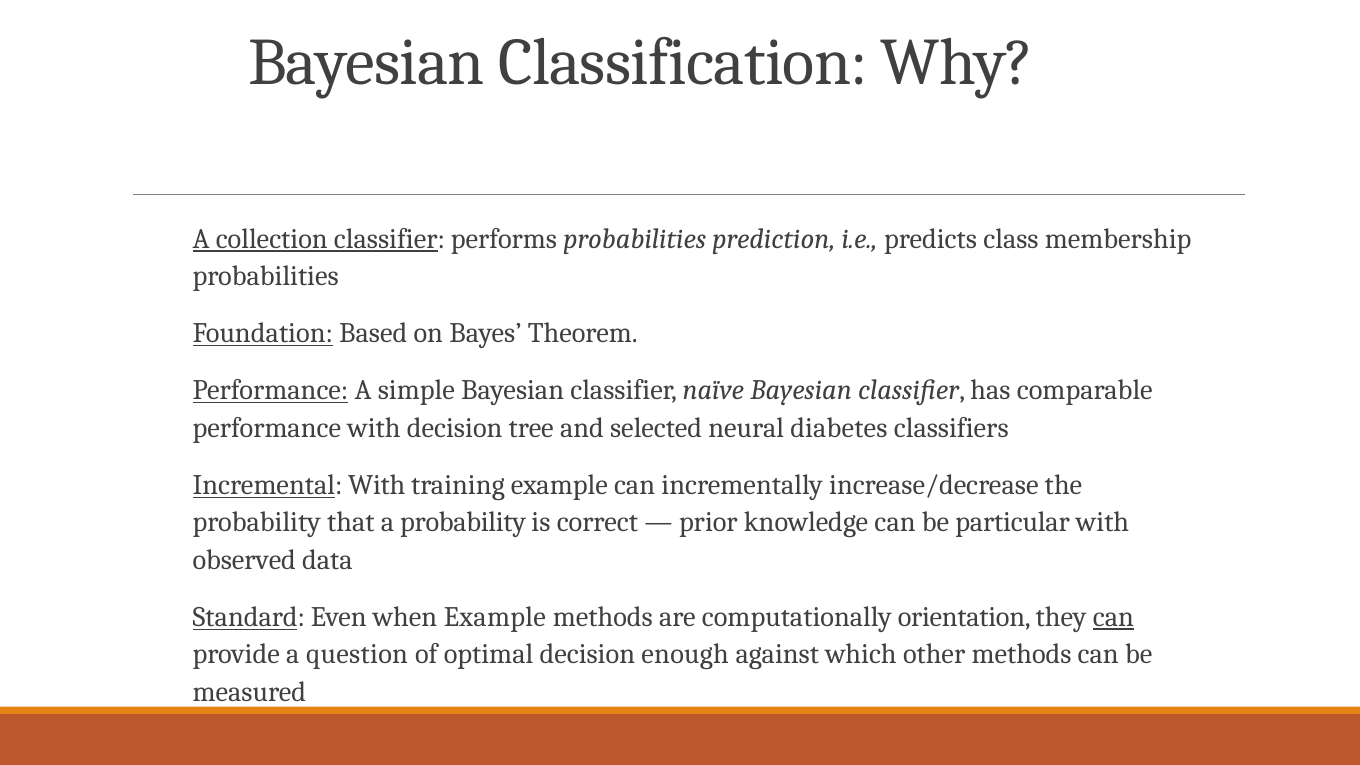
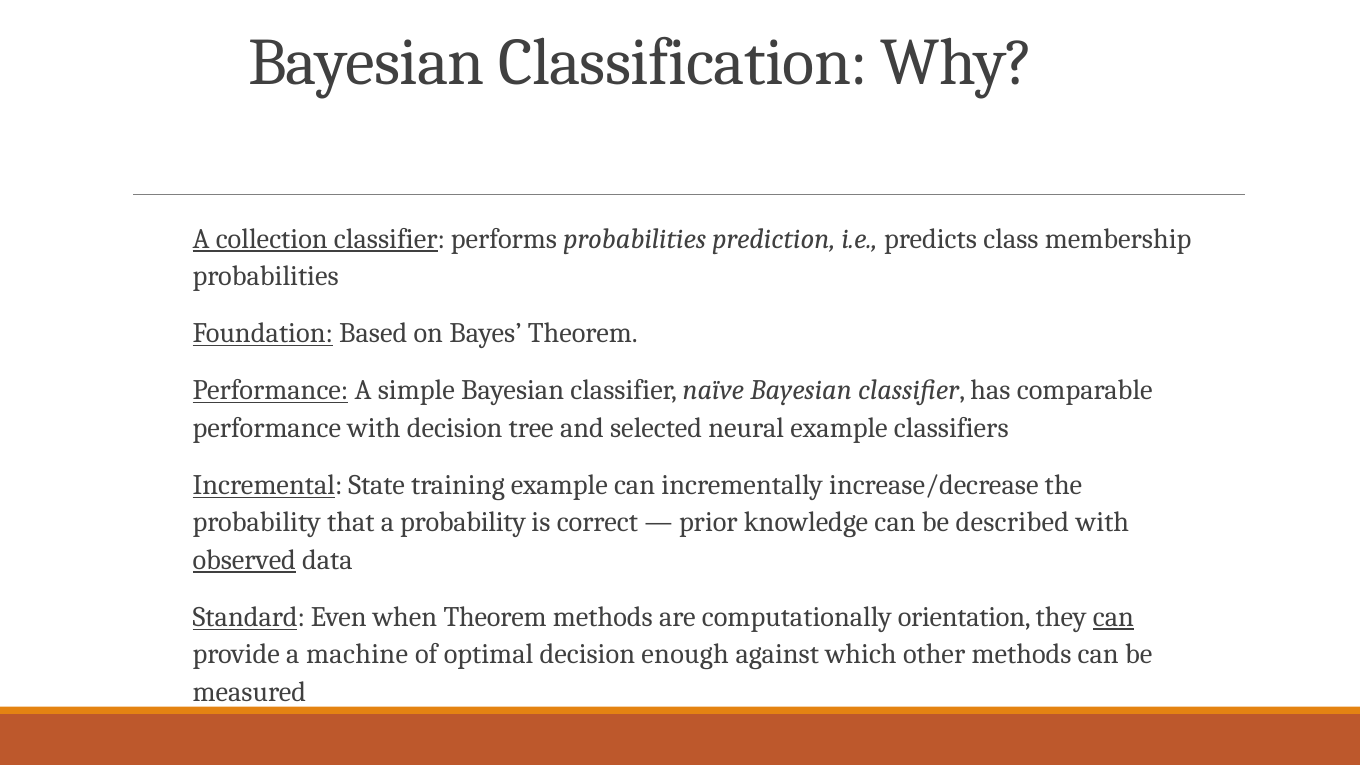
neural diabetes: diabetes -> example (839, 428)
Incremental With: With -> State (377, 485)
particular: particular -> described (1012, 523)
observed underline: none -> present (244, 560)
when Example: Example -> Theorem (495, 617)
question: question -> machine (357, 655)
